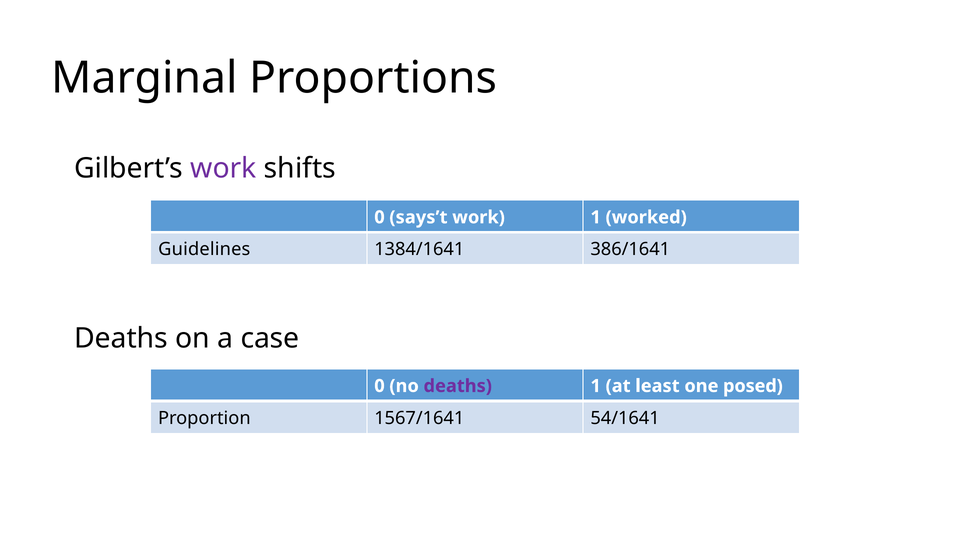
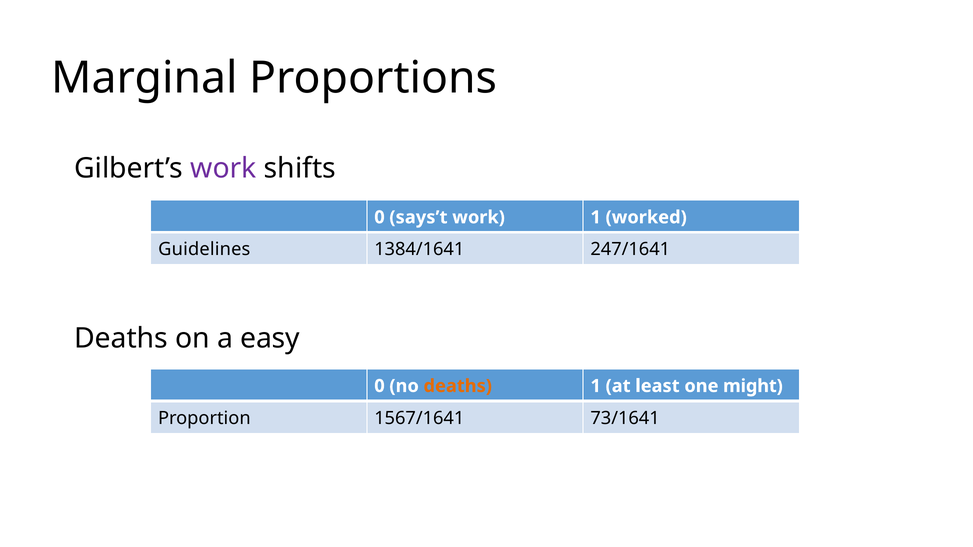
386/1641: 386/1641 -> 247/1641 (630, 250)
case: case -> easy (270, 339)
deaths colour: purple -> orange (458, 386)
posed: posed -> might (753, 386)
54/1641: 54/1641 -> 73/1641 (625, 418)
